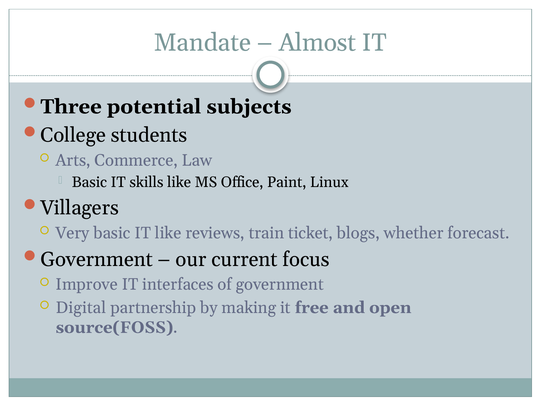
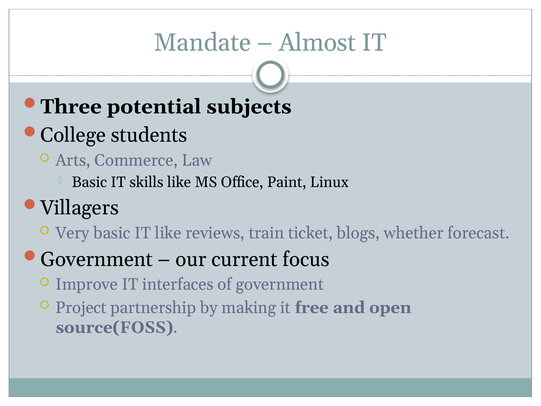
Digital: Digital -> Project (81, 307)
